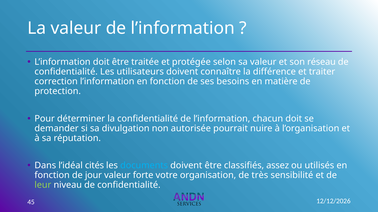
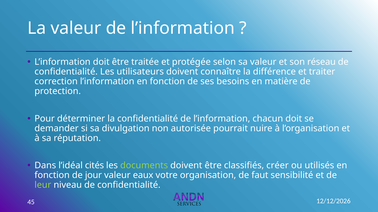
documents colour: light blue -> light green (144, 166)
assez: assez -> créer (278, 166)
forte: forte -> eaux (143, 176)
très: très -> faut (260, 176)
